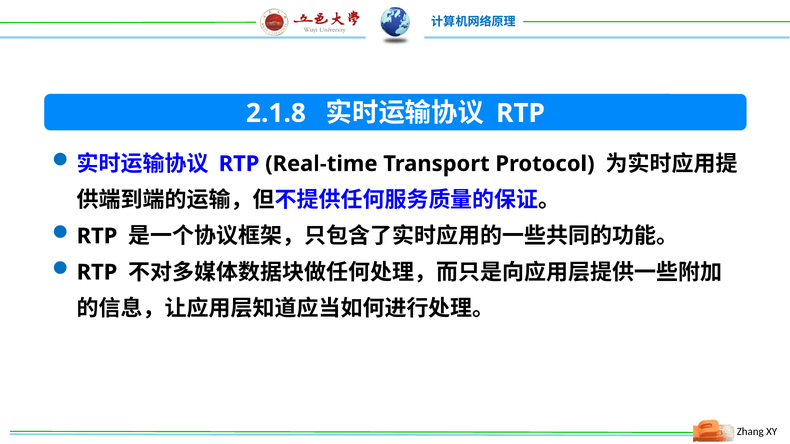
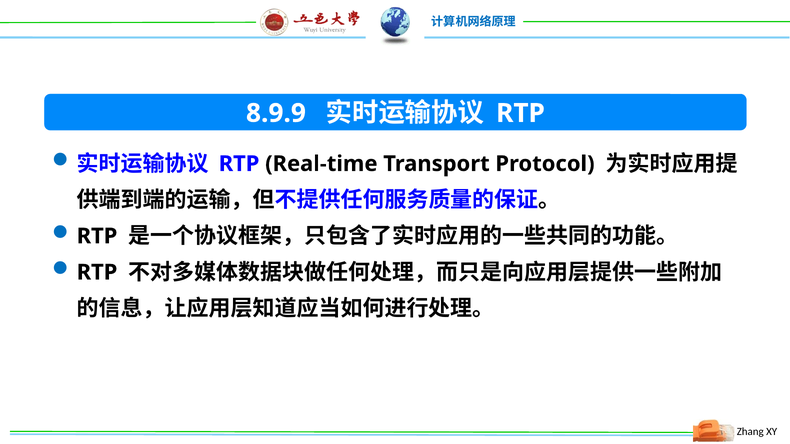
2.1.8: 2.1.8 -> 8.9.9 (276, 113)
